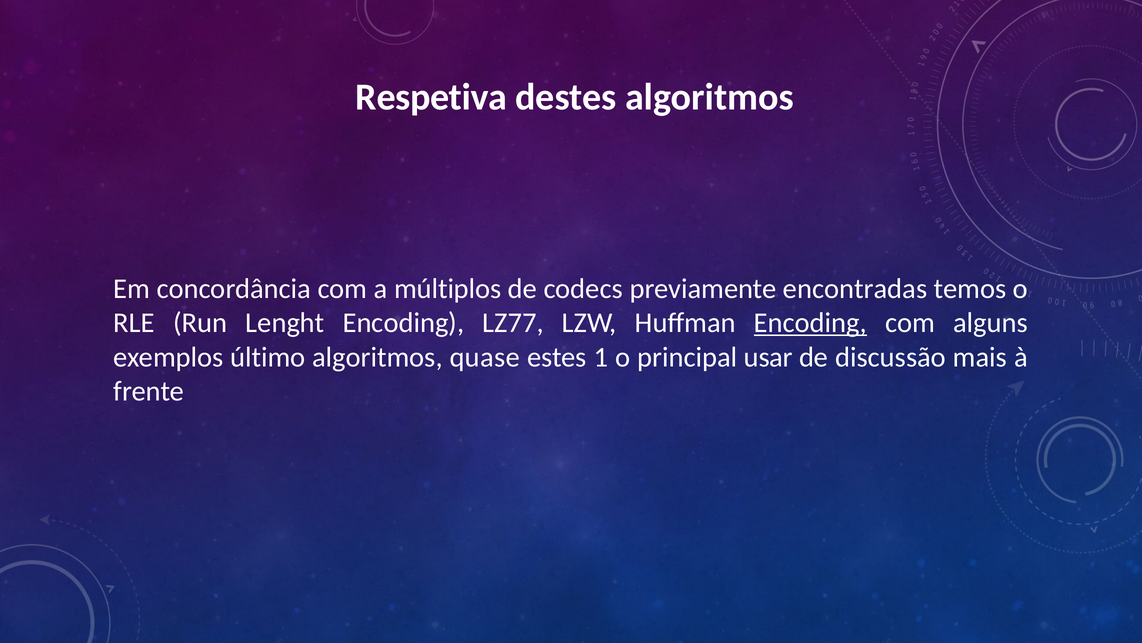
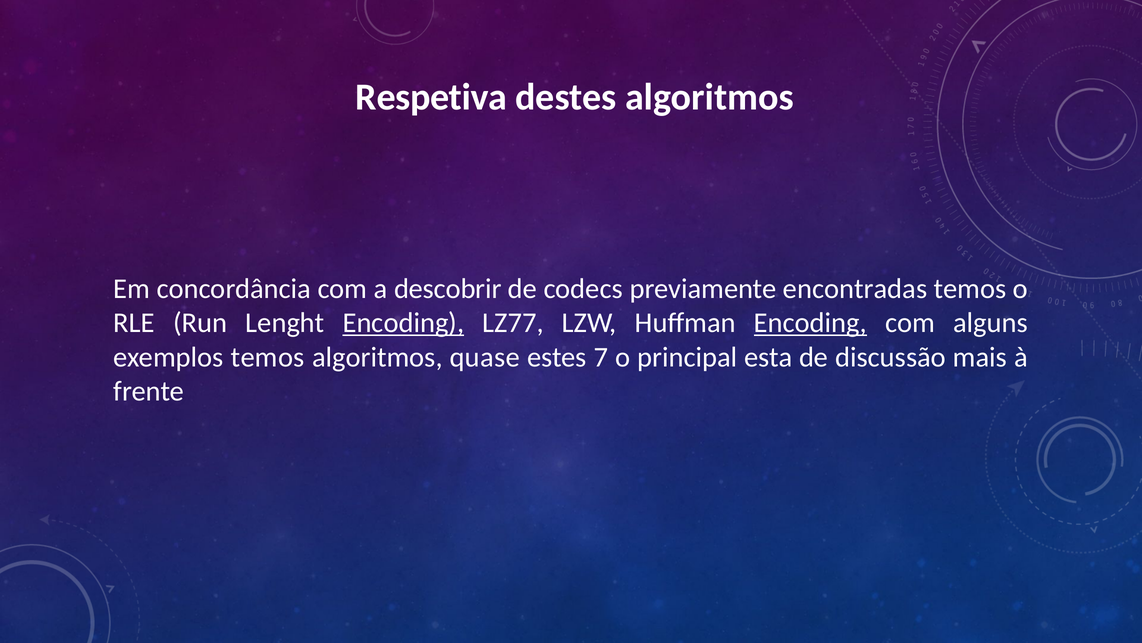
múltiplos: múltiplos -> descobrir (448, 288)
Encoding underline: none -> present (403, 323)
exemplos último: último -> temos (268, 357)
1: 1 -> 7 (601, 357)
usar: usar -> esta (768, 357)
